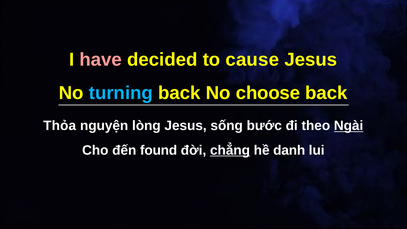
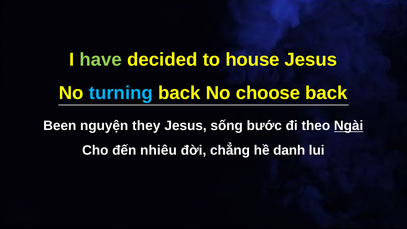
have colour: pink -> light green (101, 60)
cause: cause -> house (253, 60)
Thỏa: Thỏa -> Been (60, 126)
lòng: lòng -> they (146, 126)
found: found -> nhiêu (158, 150)
chẳng underline: present -> none (230, 150)
